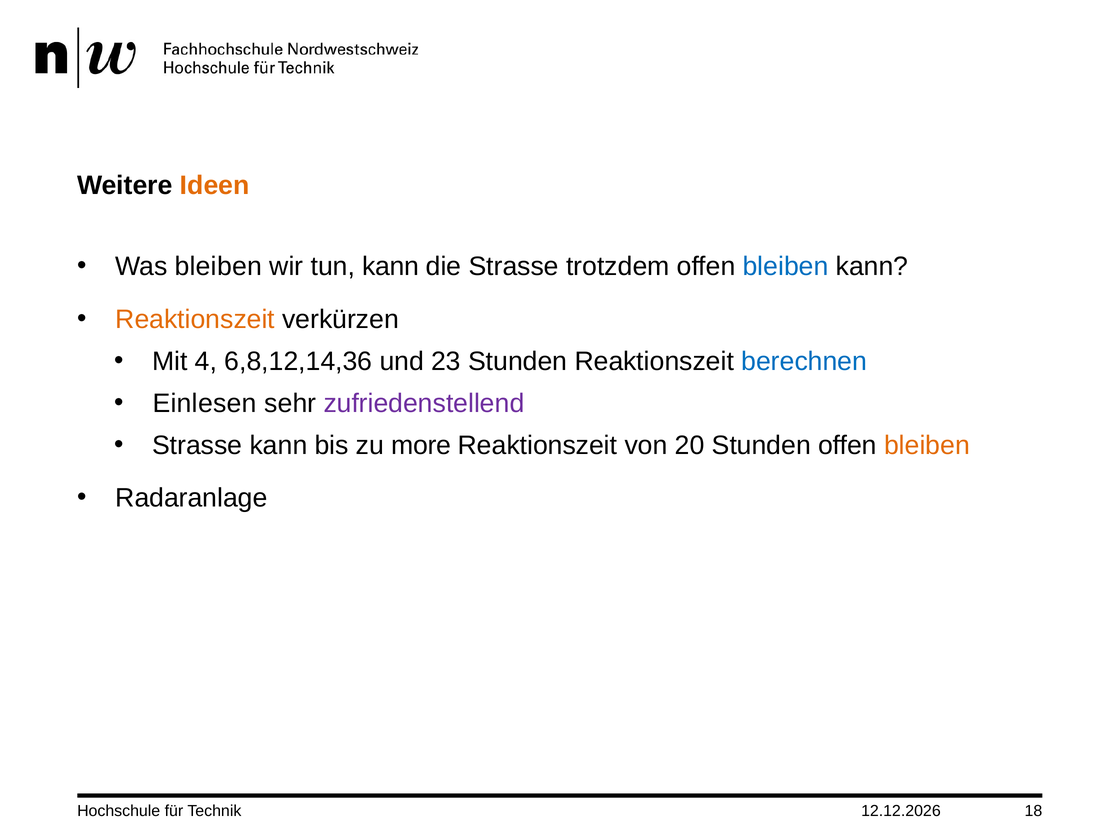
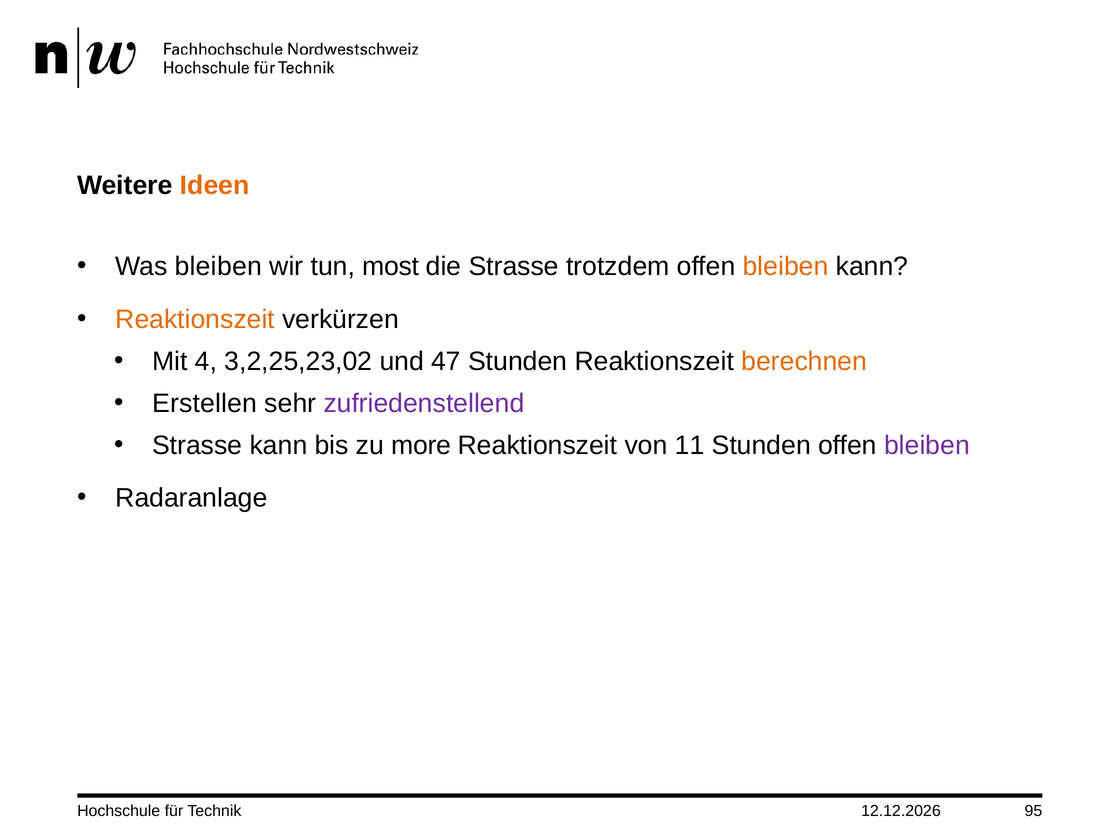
tun kann: kann -> most (391, 267)
bleiben colour: blue -> orange (786, 267)
6,8,12,14,36: 6,8,12,14,36 -> 3,2,25,23,02 (298, 361)
23: 23 -> 47 (446, 361)
berechnen colour: blue -> orange (804, 361)
Einlesen: Einlesen -> Erstellen (205, 403)
20: 20 -> 11 (690, 445)
bleiben colour: orange -> purple (927, 445)
18: 18 -> 95 (1033, 811)
